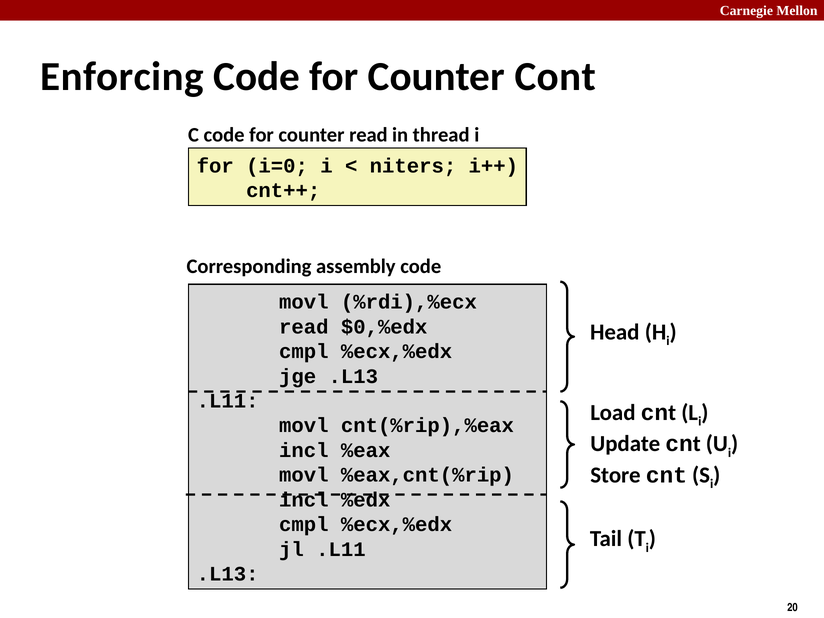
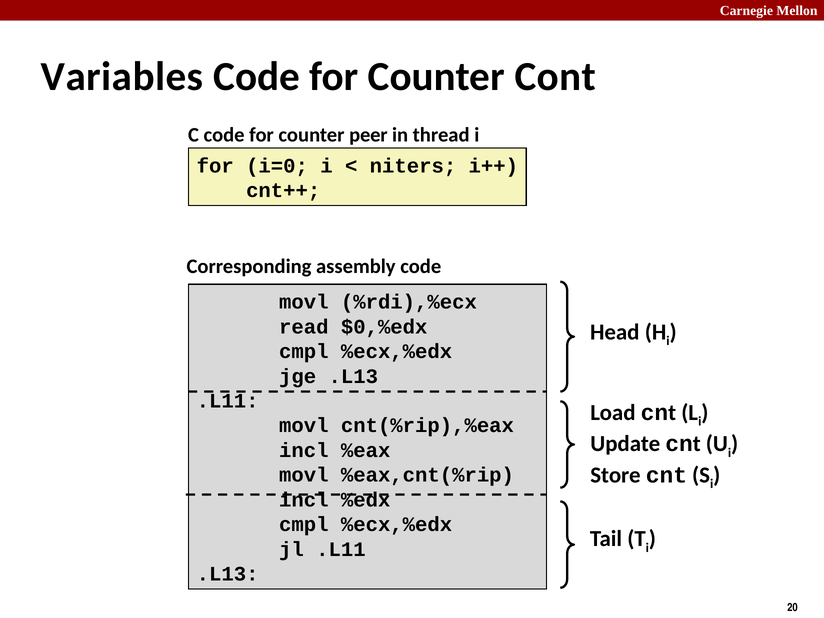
Enforcing: Enforcing -> Variables (122, 76)
counter read: read -> peer (368, 135)
